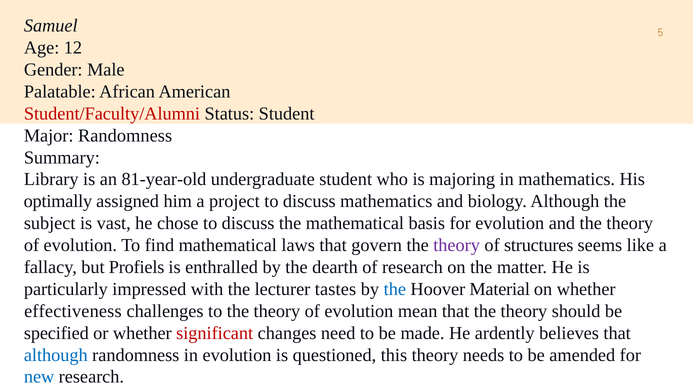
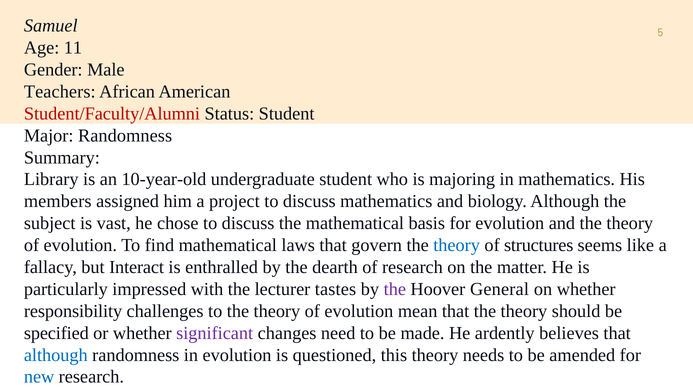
12: 12 -> 11 (73, 48)
Palatable: Palatable -> Teachers (60, 92)
81-year-old: 81-year-old -> 10-year-old (164, 179)
optimally: optimally -> members (58, 201)
theory colour: purple -> blue (457, 245)
Profiels: Profiels -> Interact (137, 267)
the colour: blue -> purple (395, 289)
Material: Material -> General (500, 289)
effectiveness: effectiveness -> responsibility (73, 311)
significant colour: red -> purple (215, 333)
